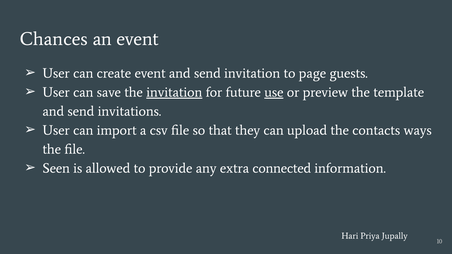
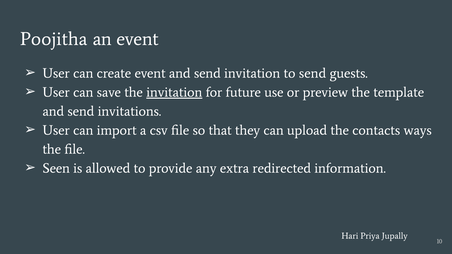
Chances: Chances -> Poojitha (54, 39)
to page: page -> send (312, 73)
use underline: present -> none (274, 92)
connected: connected -> redirected (282, 168)
